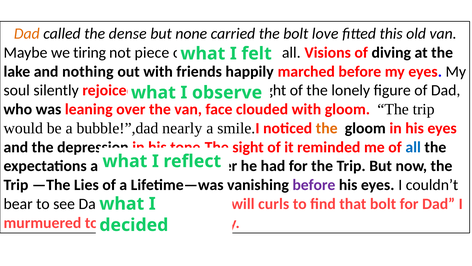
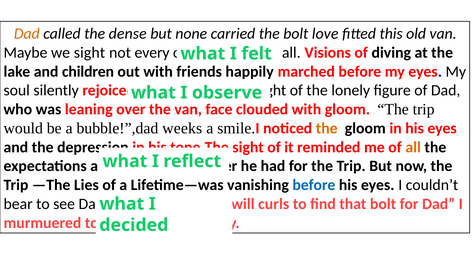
we tiring: tiring -> sight (89, 52)
piece: piece -> every (152, 52)
nothing: nothing -> children (88, 71)
nearly: nearly -> weeks (182, 128)
all colour: blue -> orange (413, 147)
before colour: purple -> blue (314, 185)
